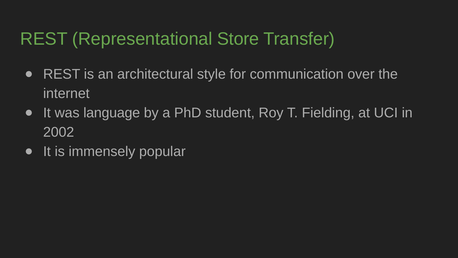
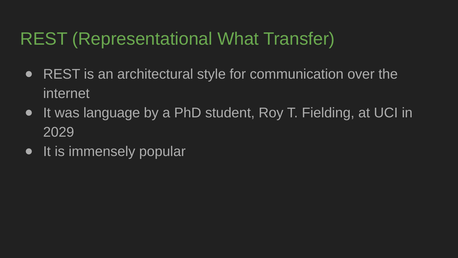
Store: Store -> What (238, 39)
2002: 2002 -> 2029 (59, 132)
